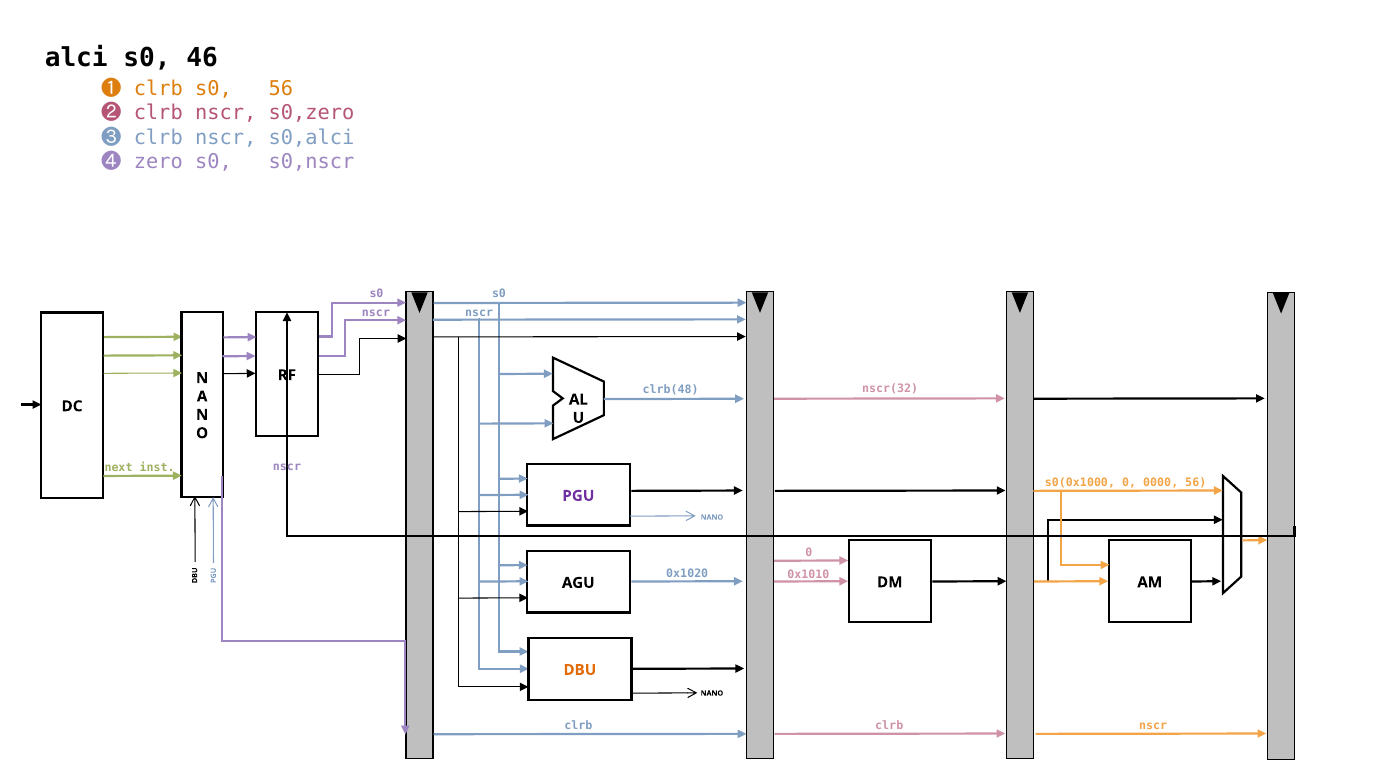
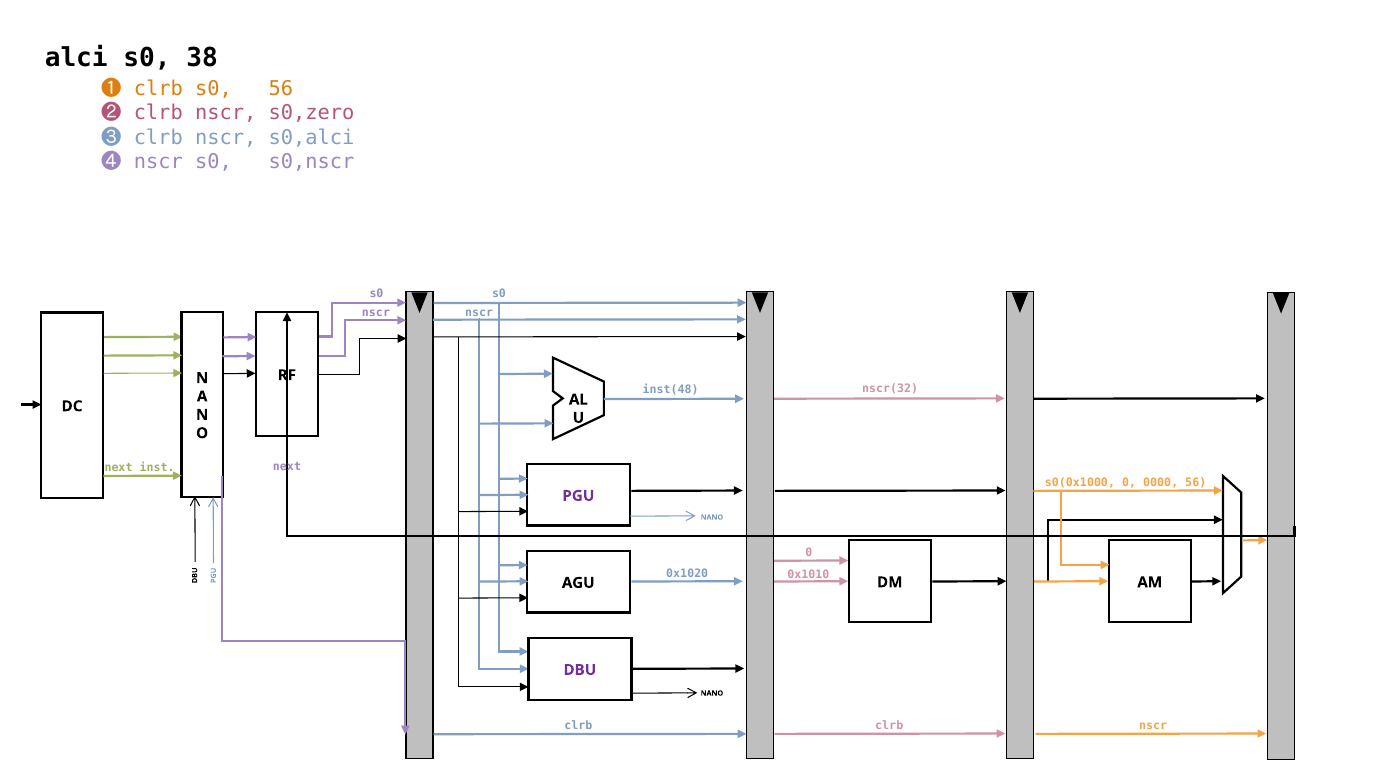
46: 46 -> 38 (202, 58)
❹ zero: zero -> nscr (158, 162)
clrb(48: clrb(48 -> inst(48 (671, 390)
nscr: nscr -> next (287, 467)
DBU colour: orange -> purple (580, 670)
